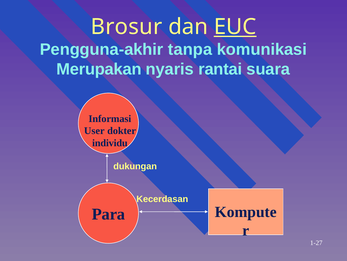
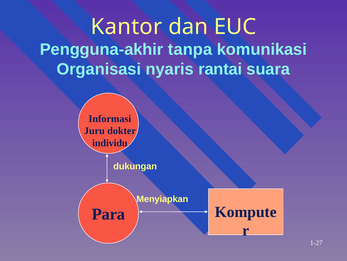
Brosur: Brosur -> Kantor (127, 27)
EUC underline: present -> none (235, 27)
Merupakan: Merupakan -> Organisasi (99, 69)
User: User -> Juru (94, 130)
Kecerdasan: Kecerdasan -> Menyiapkan (162, 199)
